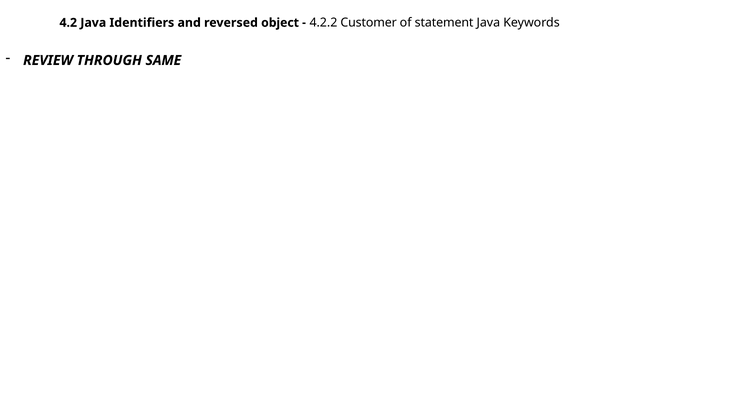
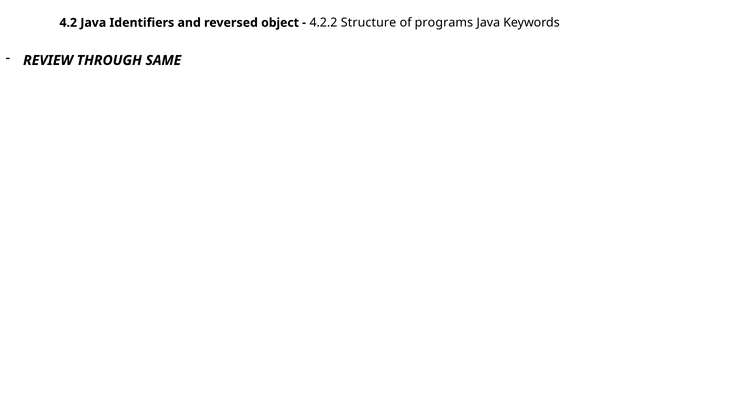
Customer: Customer -> Structure (369, 23)
statement: statement -> programs (444, 23)
